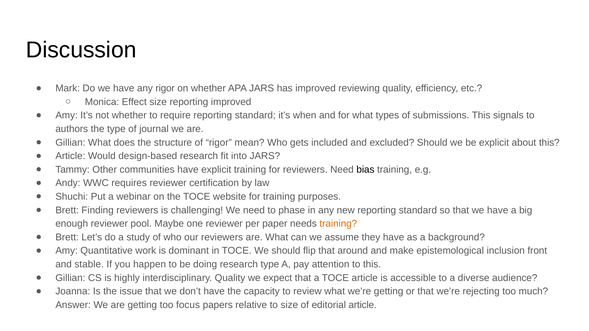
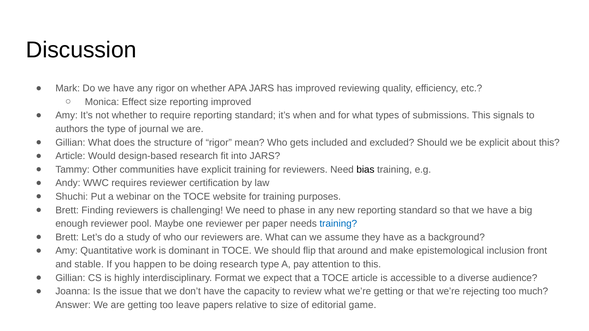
training colour: orange -> blue (338, 224)
interdisciplinary Quality: Quality -> Format (230, 278)
focus: focus -> leave (188, 305)
editorial article: article -> game (363, 305)
